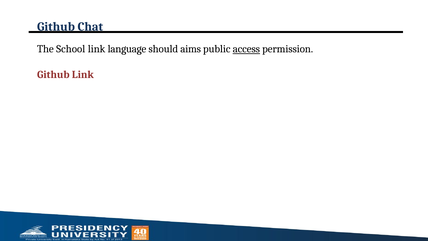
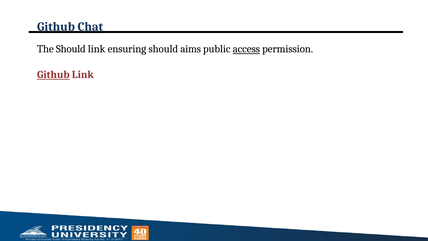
The School: School -> Should (71, 49)
language: language -> ensuring (127, 49)
Github underline: none -> present (53, 75)
